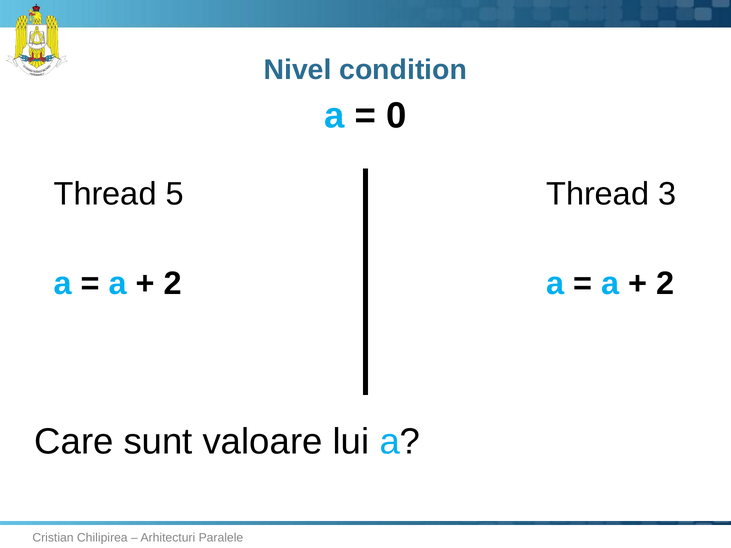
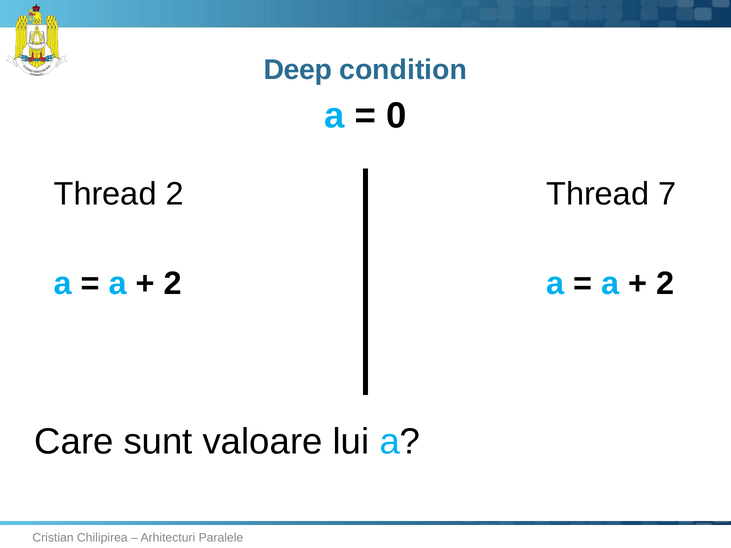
Nivel: Nivel -> Deep (298, 70)
Thread 5: 5 -> 2 (175, 194)
3: 3 -> 7 (667, 194)
